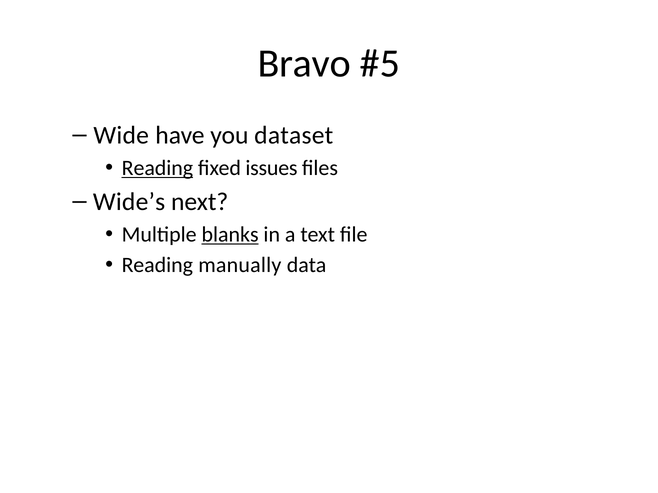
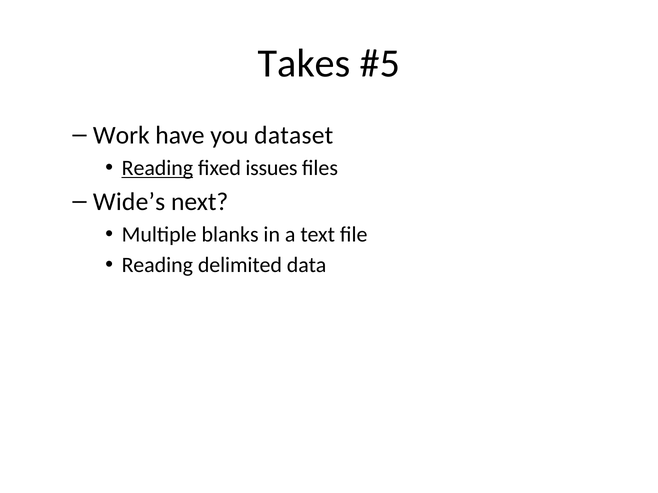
Bravo: Bravo -> Takes (304, 64)
Wide: Wide -> Work (121, 136)
blanks underline: present -> none (230, 235)
manually: manually -> delimited (240, 265)
